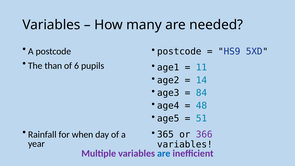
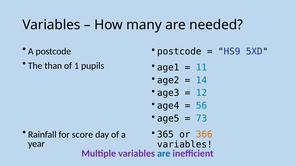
6: 6 -> 1 (77, 66)
84: 84 -> 12 (201, 93)
48: 48 -> 56 (201, 106)
51: 51 -> 73 (201, 118)
when: when -> score (82, 134)
366 colour: purple -> orange (204, 134)
